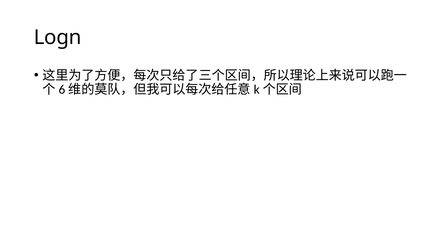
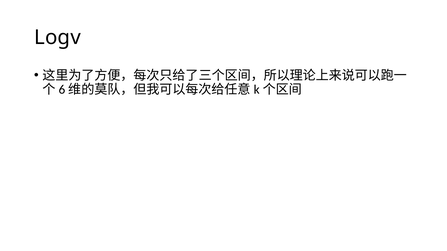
Logn: Logn -> Logv (57, 38)
